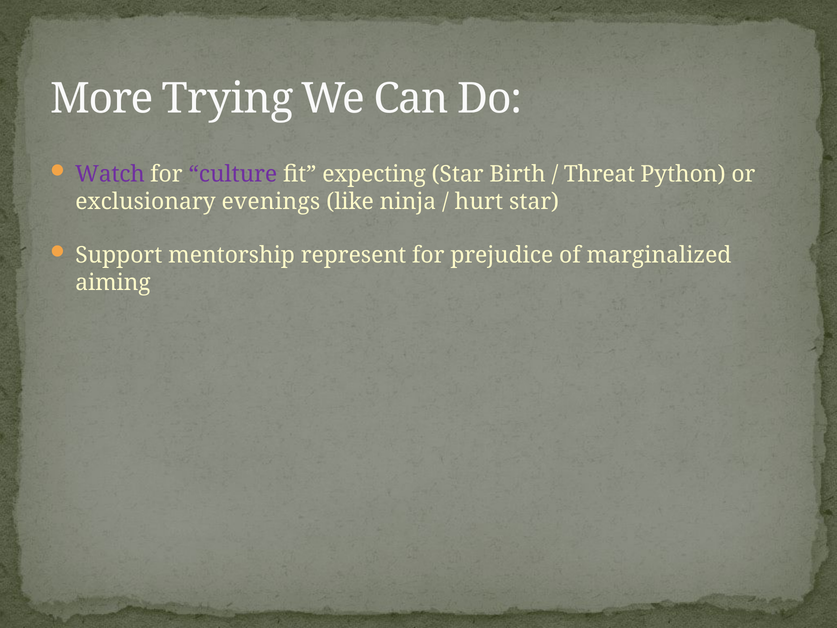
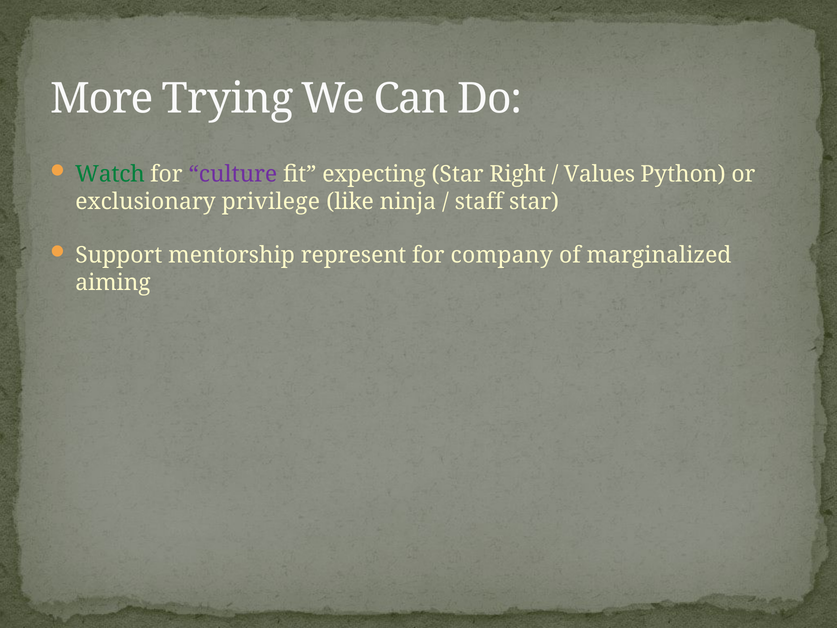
Watch colour: purple -> green (110, 174)
Birth: Birth -> Right (518, 174)
Threat: Threat -> Values (599, 174)
evenings: evenings -> privilege (271, 202)
hurt: hurt -> staff (479, 202)
prejudice: prejudice -> company (502, 255)
